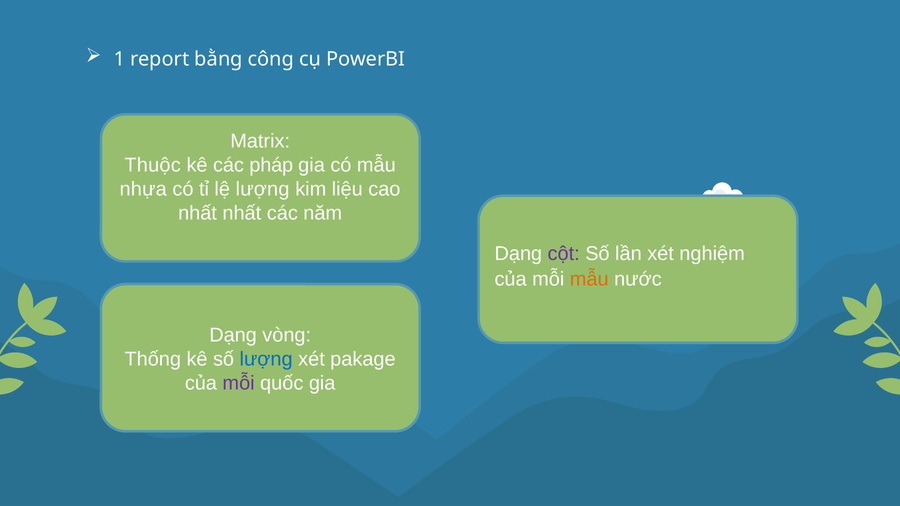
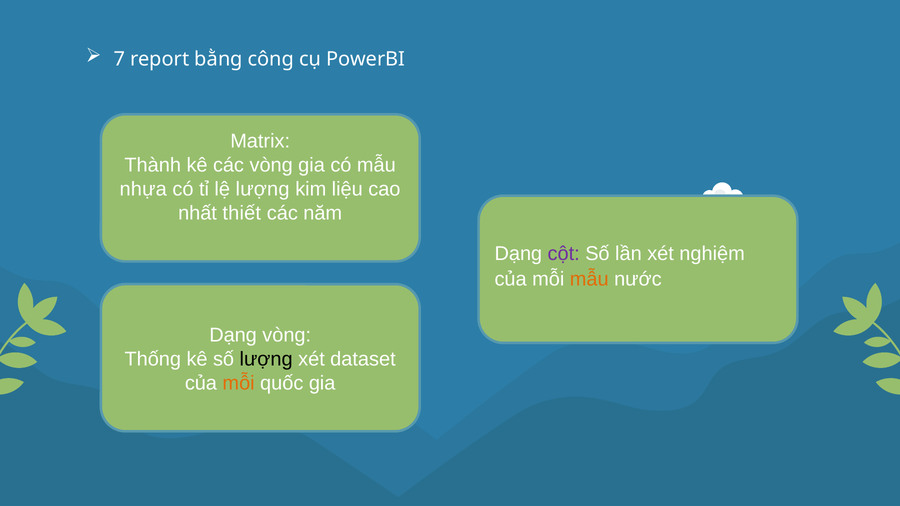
1: 1 -> 7 (120, 59)
Thuộc: Thuộc -> Thành (153, 165)
các pháp: pháp -> vòng (271, 165)
nhất nhất: nhất -> thiết (242, 213)
lượng colour: blue -> black (266, 359)
pakage: pakage -> dataset (363, 359)
mỗi colour: purple -> orange (239, 383)
